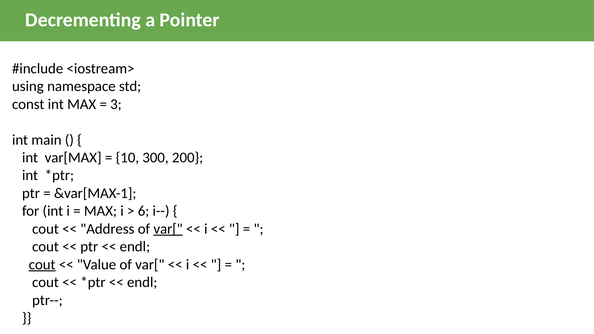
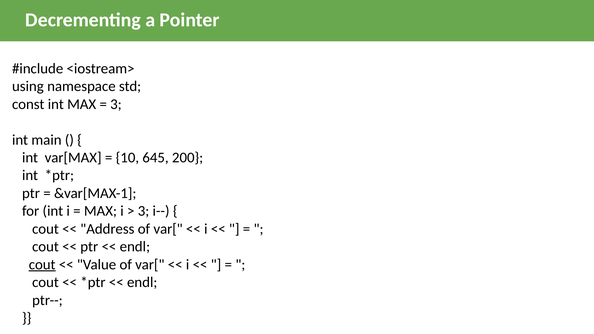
300: 300 -> 645 (155, 158)
6: 6 -> 3 (143, 211)
var[ underline: present -> none (168, 229)
